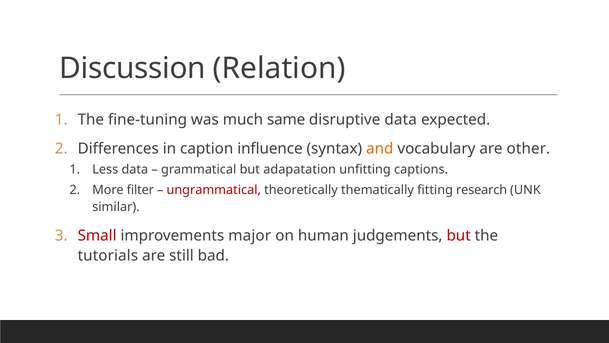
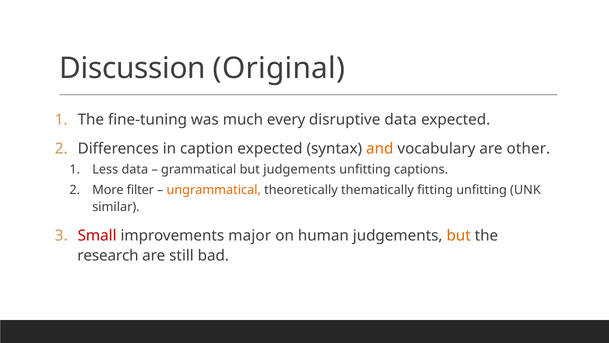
Relation: Relation -> Original (279, 68)
same: same -> every (286, 120)
caption influence: influence -> expected (270, 149)
but adapatation: adapatation -> judgements (300, 169)
ungrammatical colour: red -> orange (214, 190)
fitting research: research -> unfitting (482, 190)
but colour: red -> orange (459, 235)
tutorials: tutorials -> research (108, 256)
